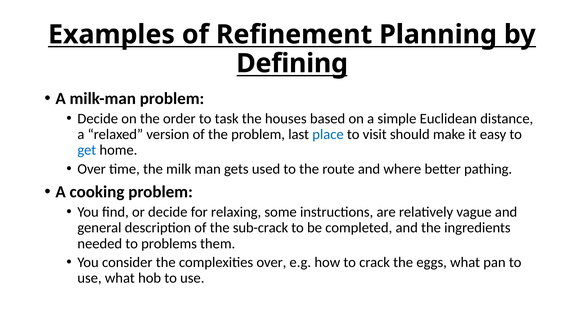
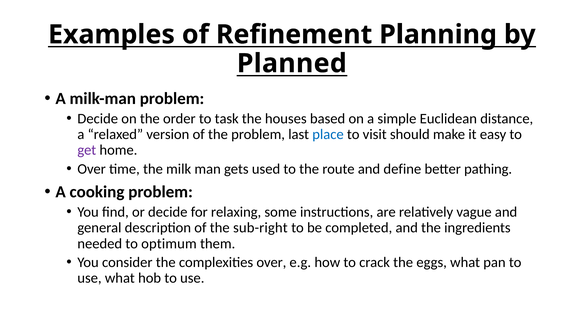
Defining: Defining -> Planned (292, 64)
get colour: blue -> purple (87, 150)
where: where -> define (402, 169)
sub-crack: sub-crack -> sub-right (260, 228)
problems: problems -> optimum (169, 244)
